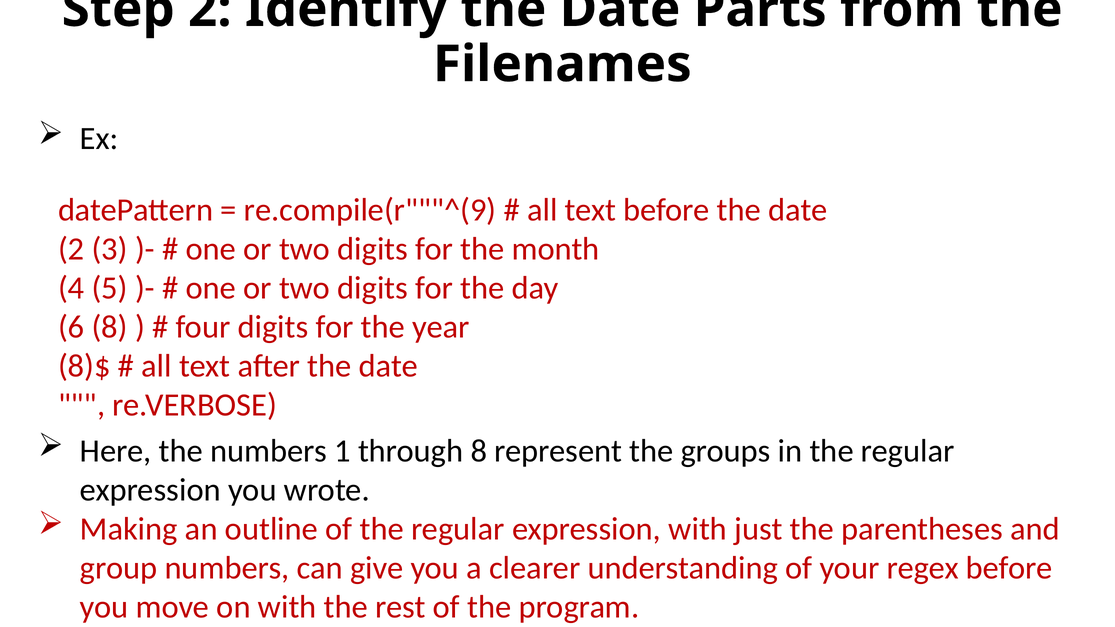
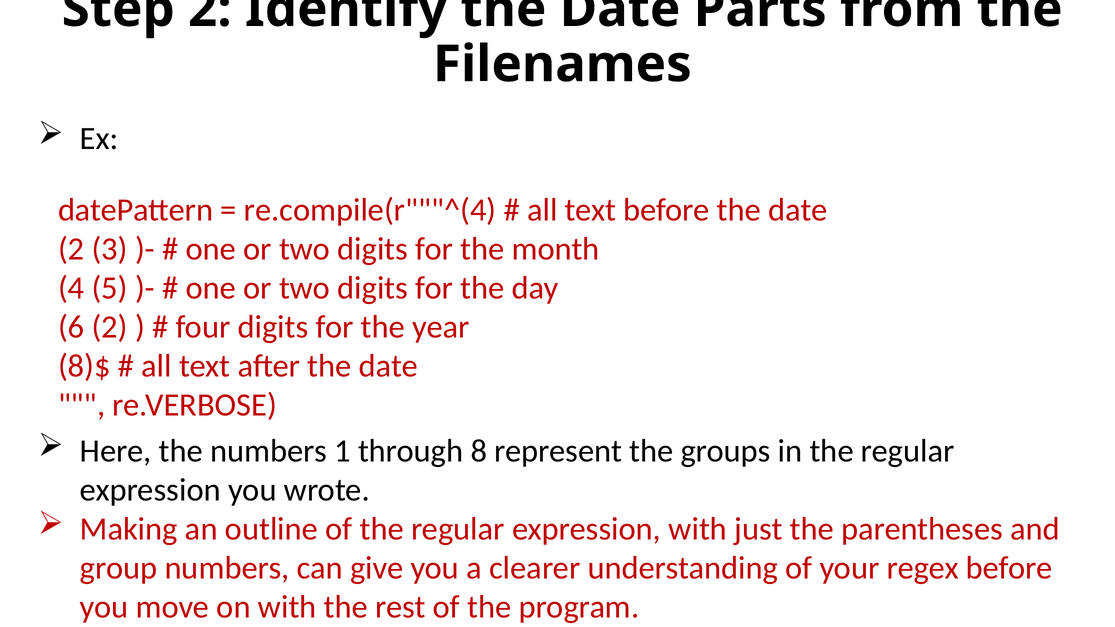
re.compile(r"""^(9: re.compile(r"""^(9 -> re.compile(r"""^(4 (370, 210)
6 8: 8 -> 2 (110, 327)
